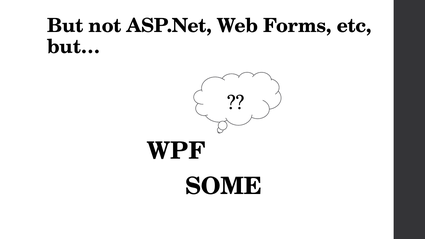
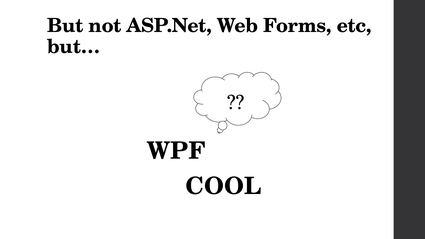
SOME: SOME -> COOL (223, 186)
